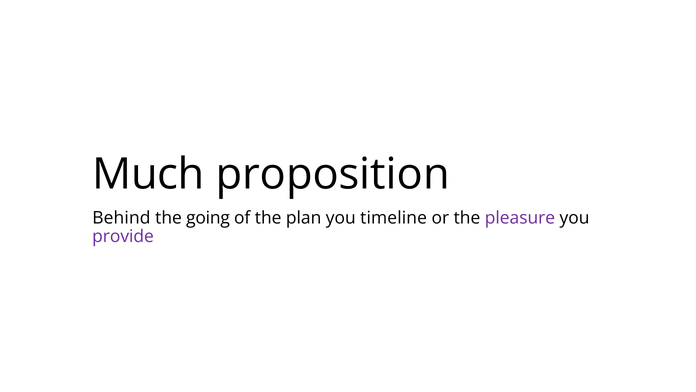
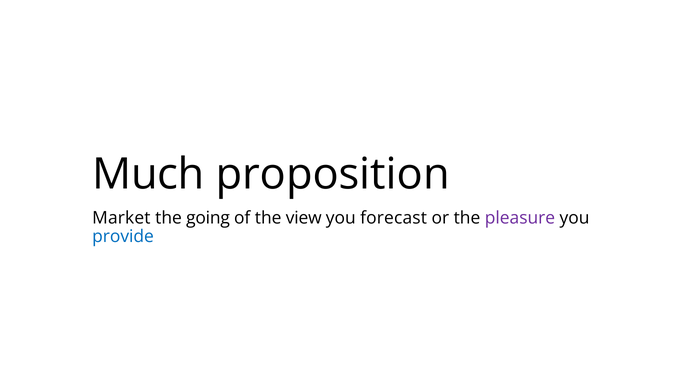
Behind: Behind -> Market (121, 218)
plan: plan -> view (304, 218)
timeline: timeline -> forecast (394, 218)
provide colour: purple -> blue (123, 236)
